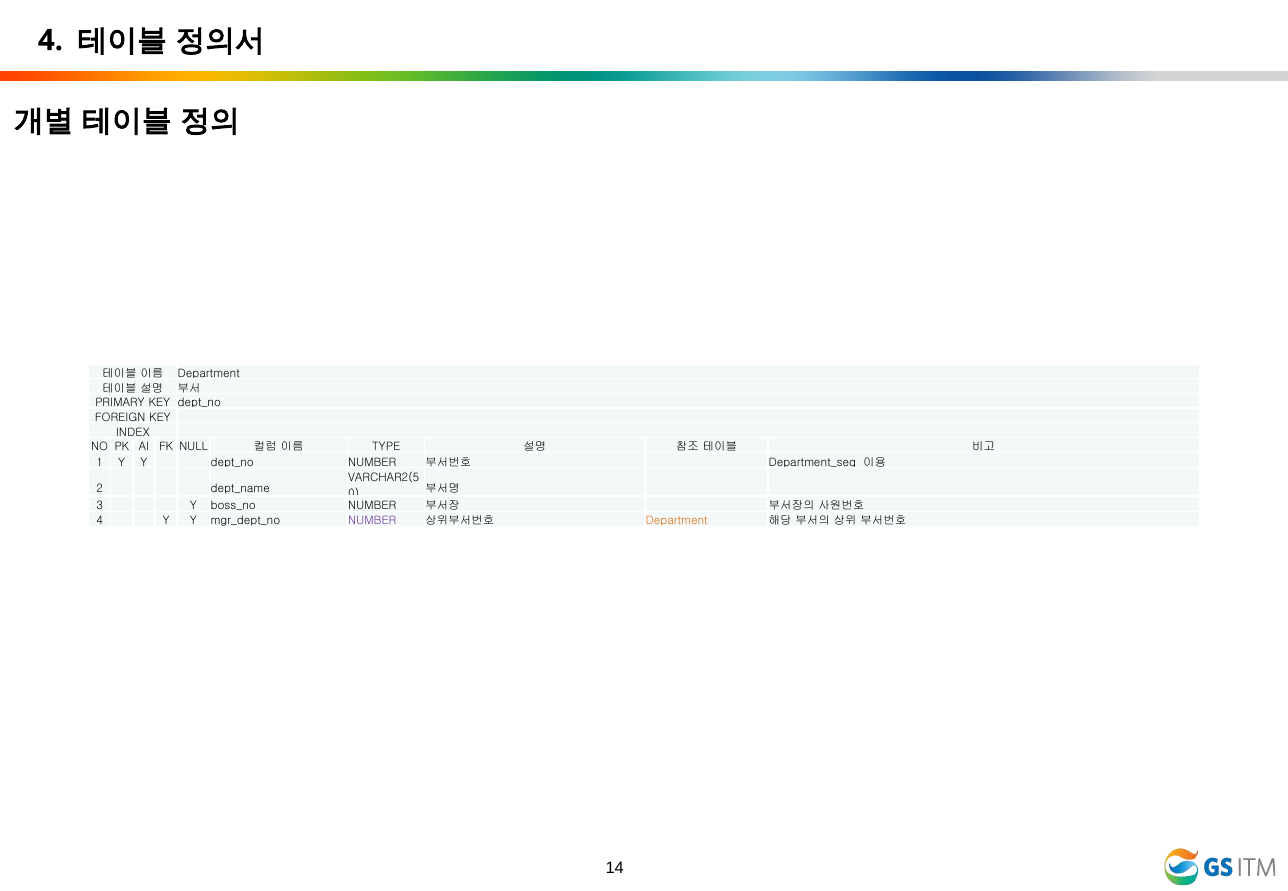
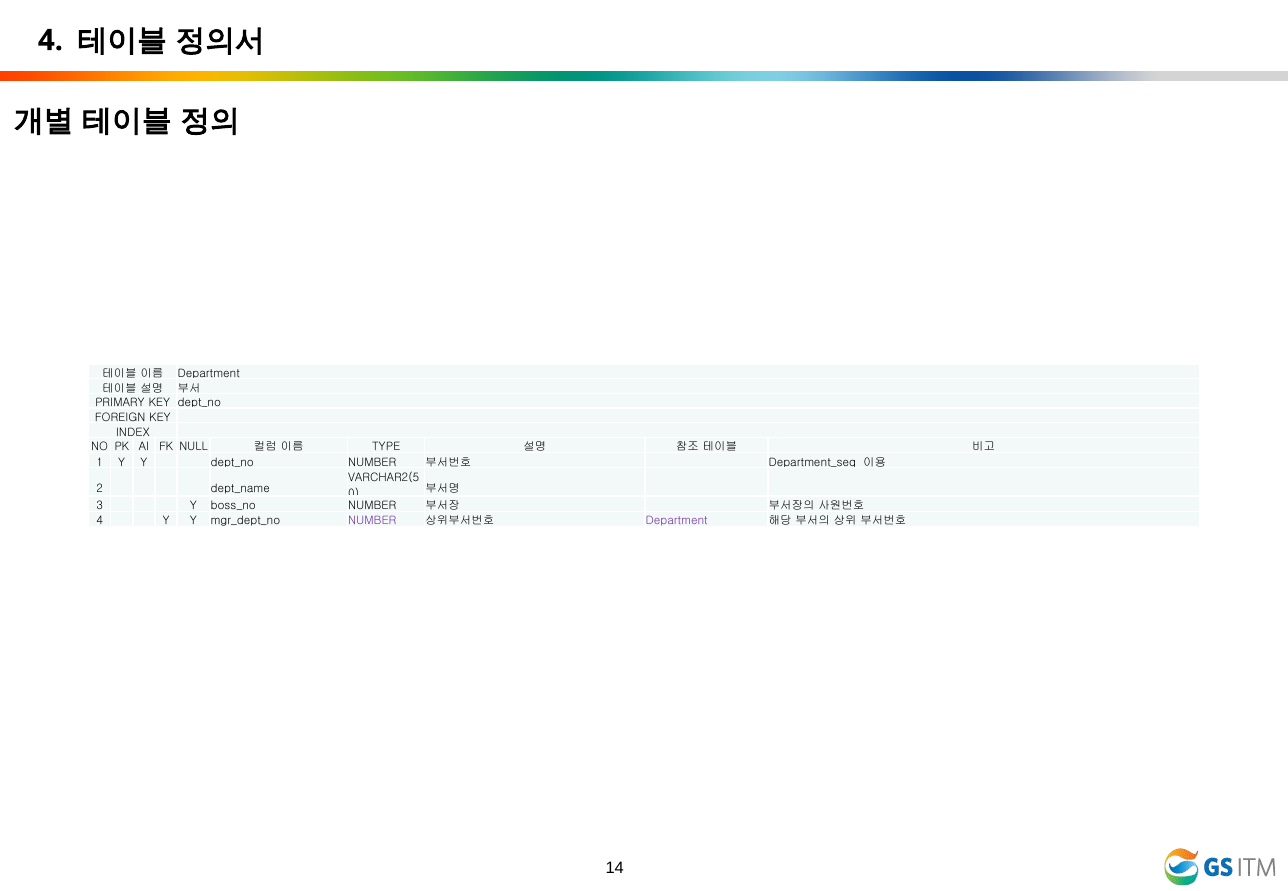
Department colour: orange -> purple (677, 522)
